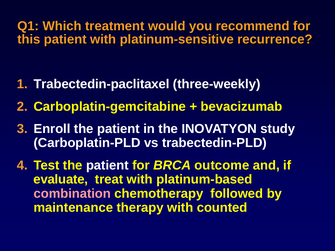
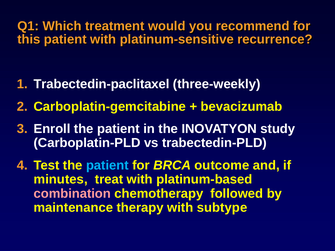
patient colour: white -> light blue (107, 166)
evaluate: evaluate -> minutes (61, 180)
counted: counted -> subtype (222, 208)
